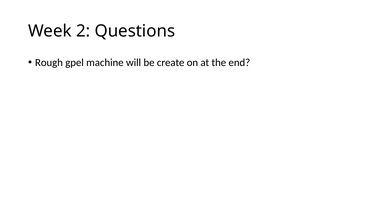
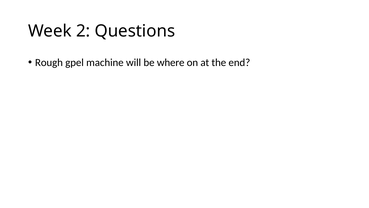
create: create -> where (171, 62)
